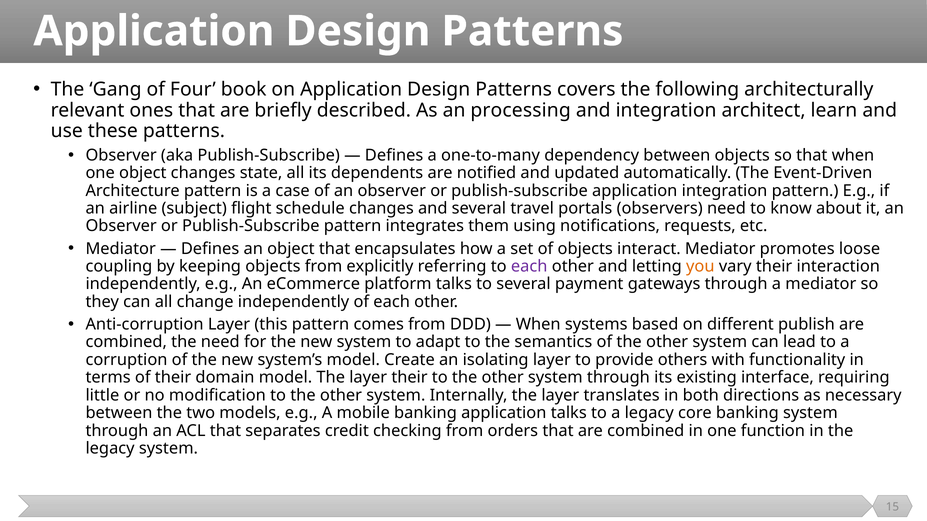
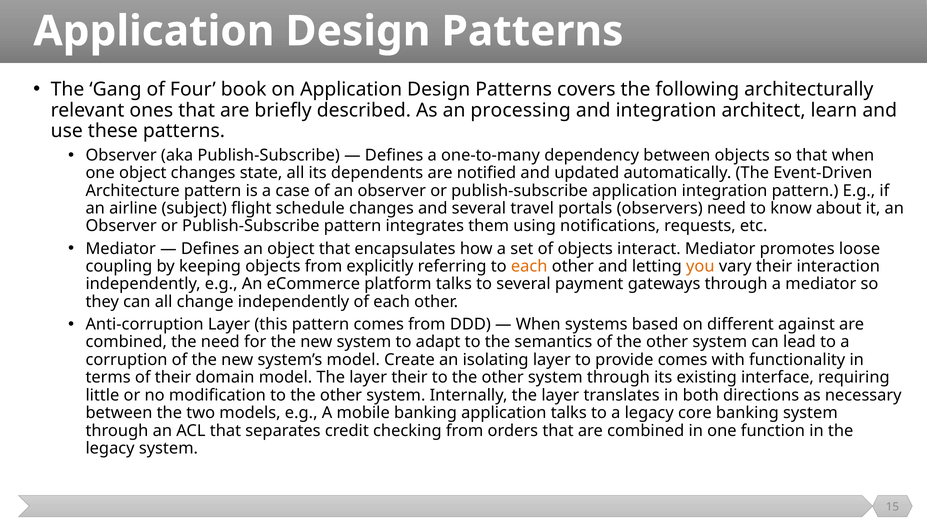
each colour: purple -> orange (529, 267)
publish: publish -> against (806, 325)
provide others: others -> comes (683, 360)
